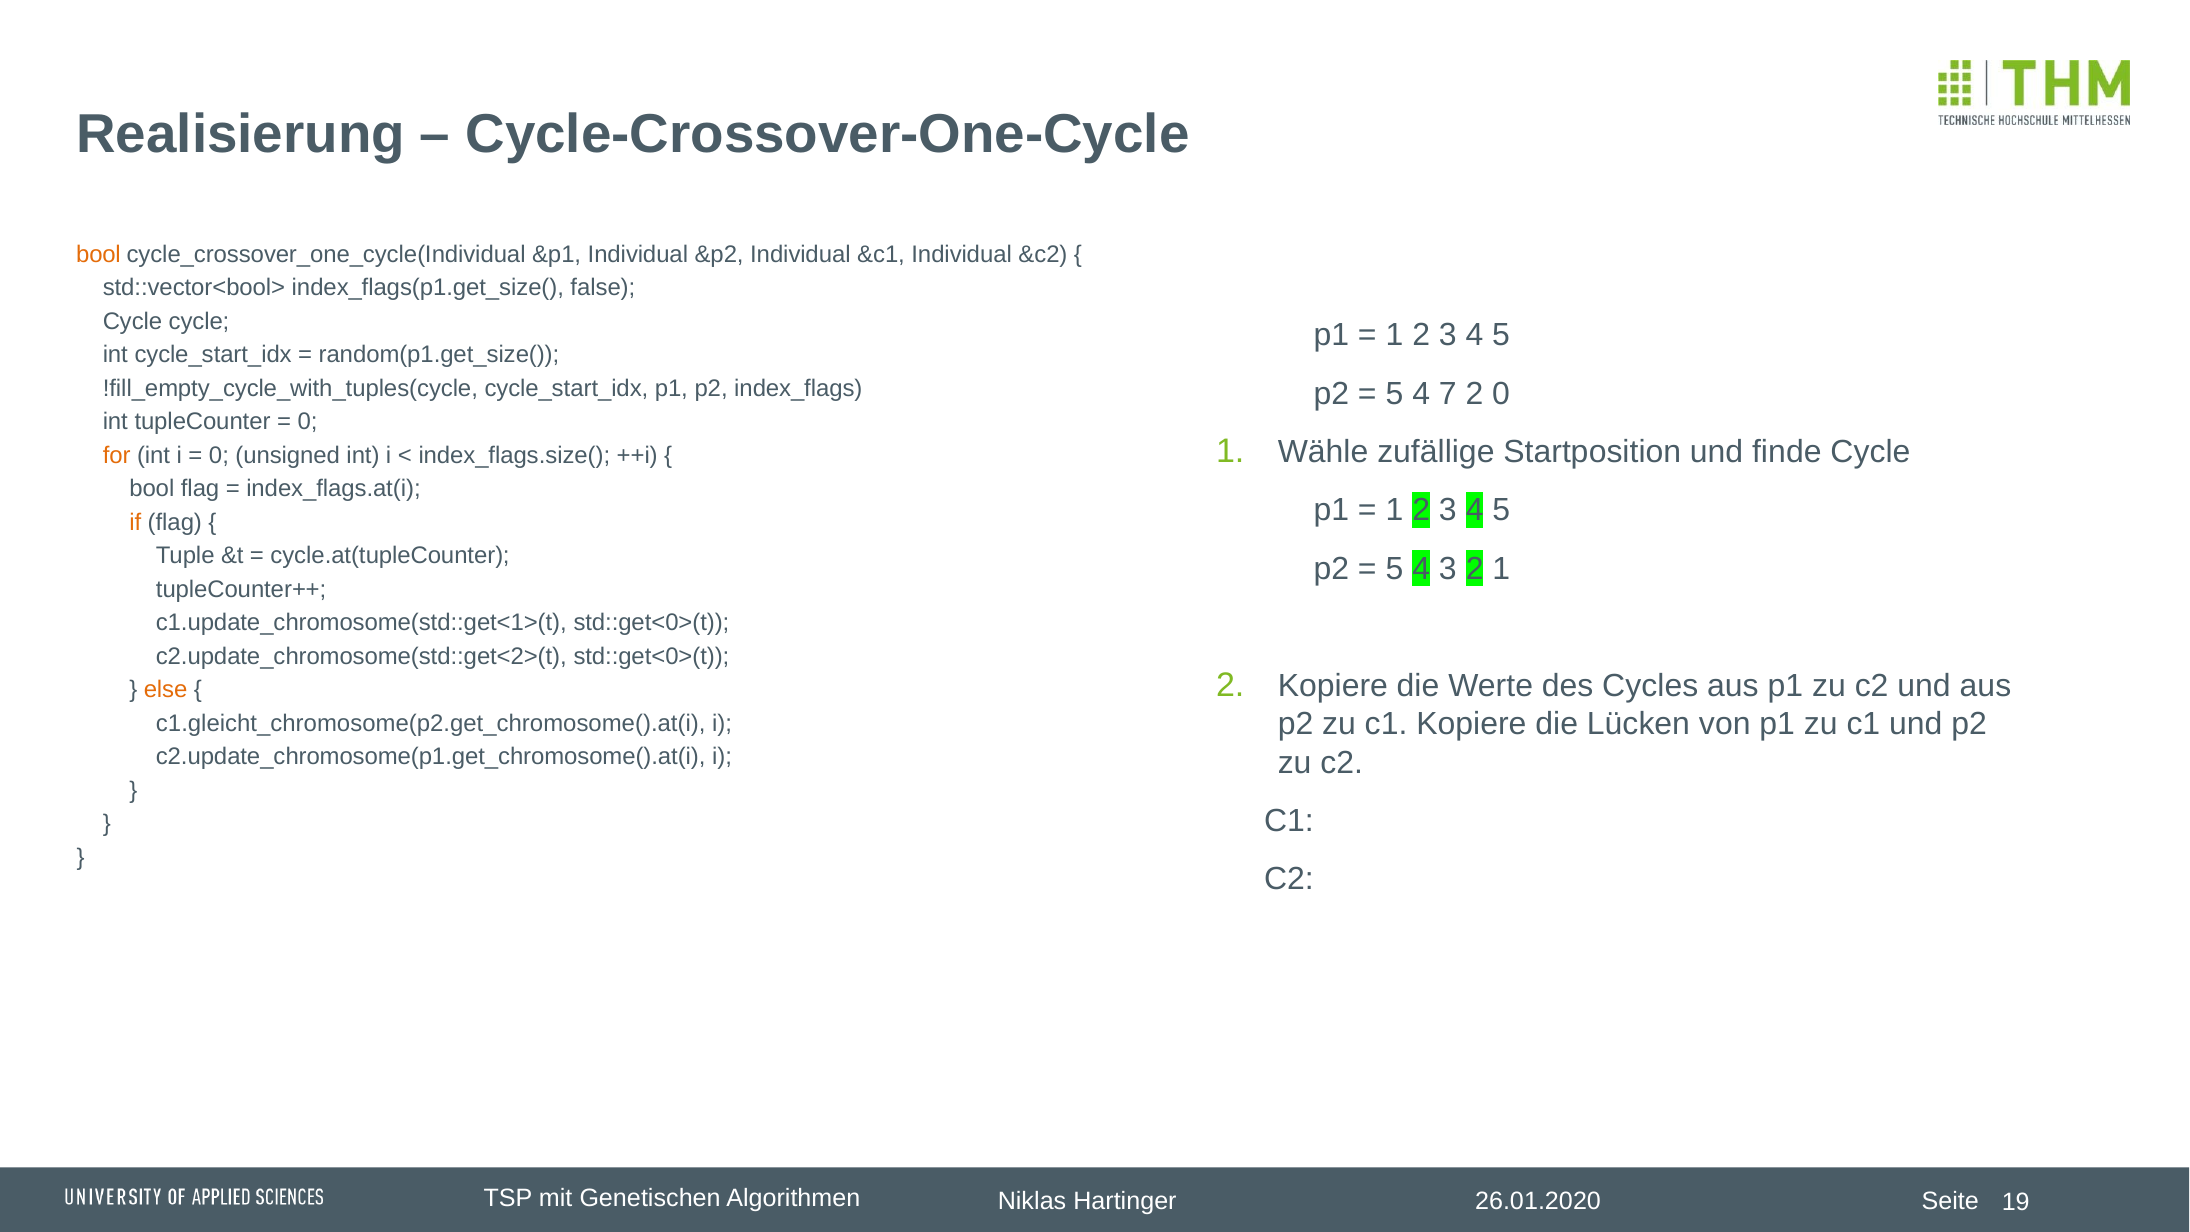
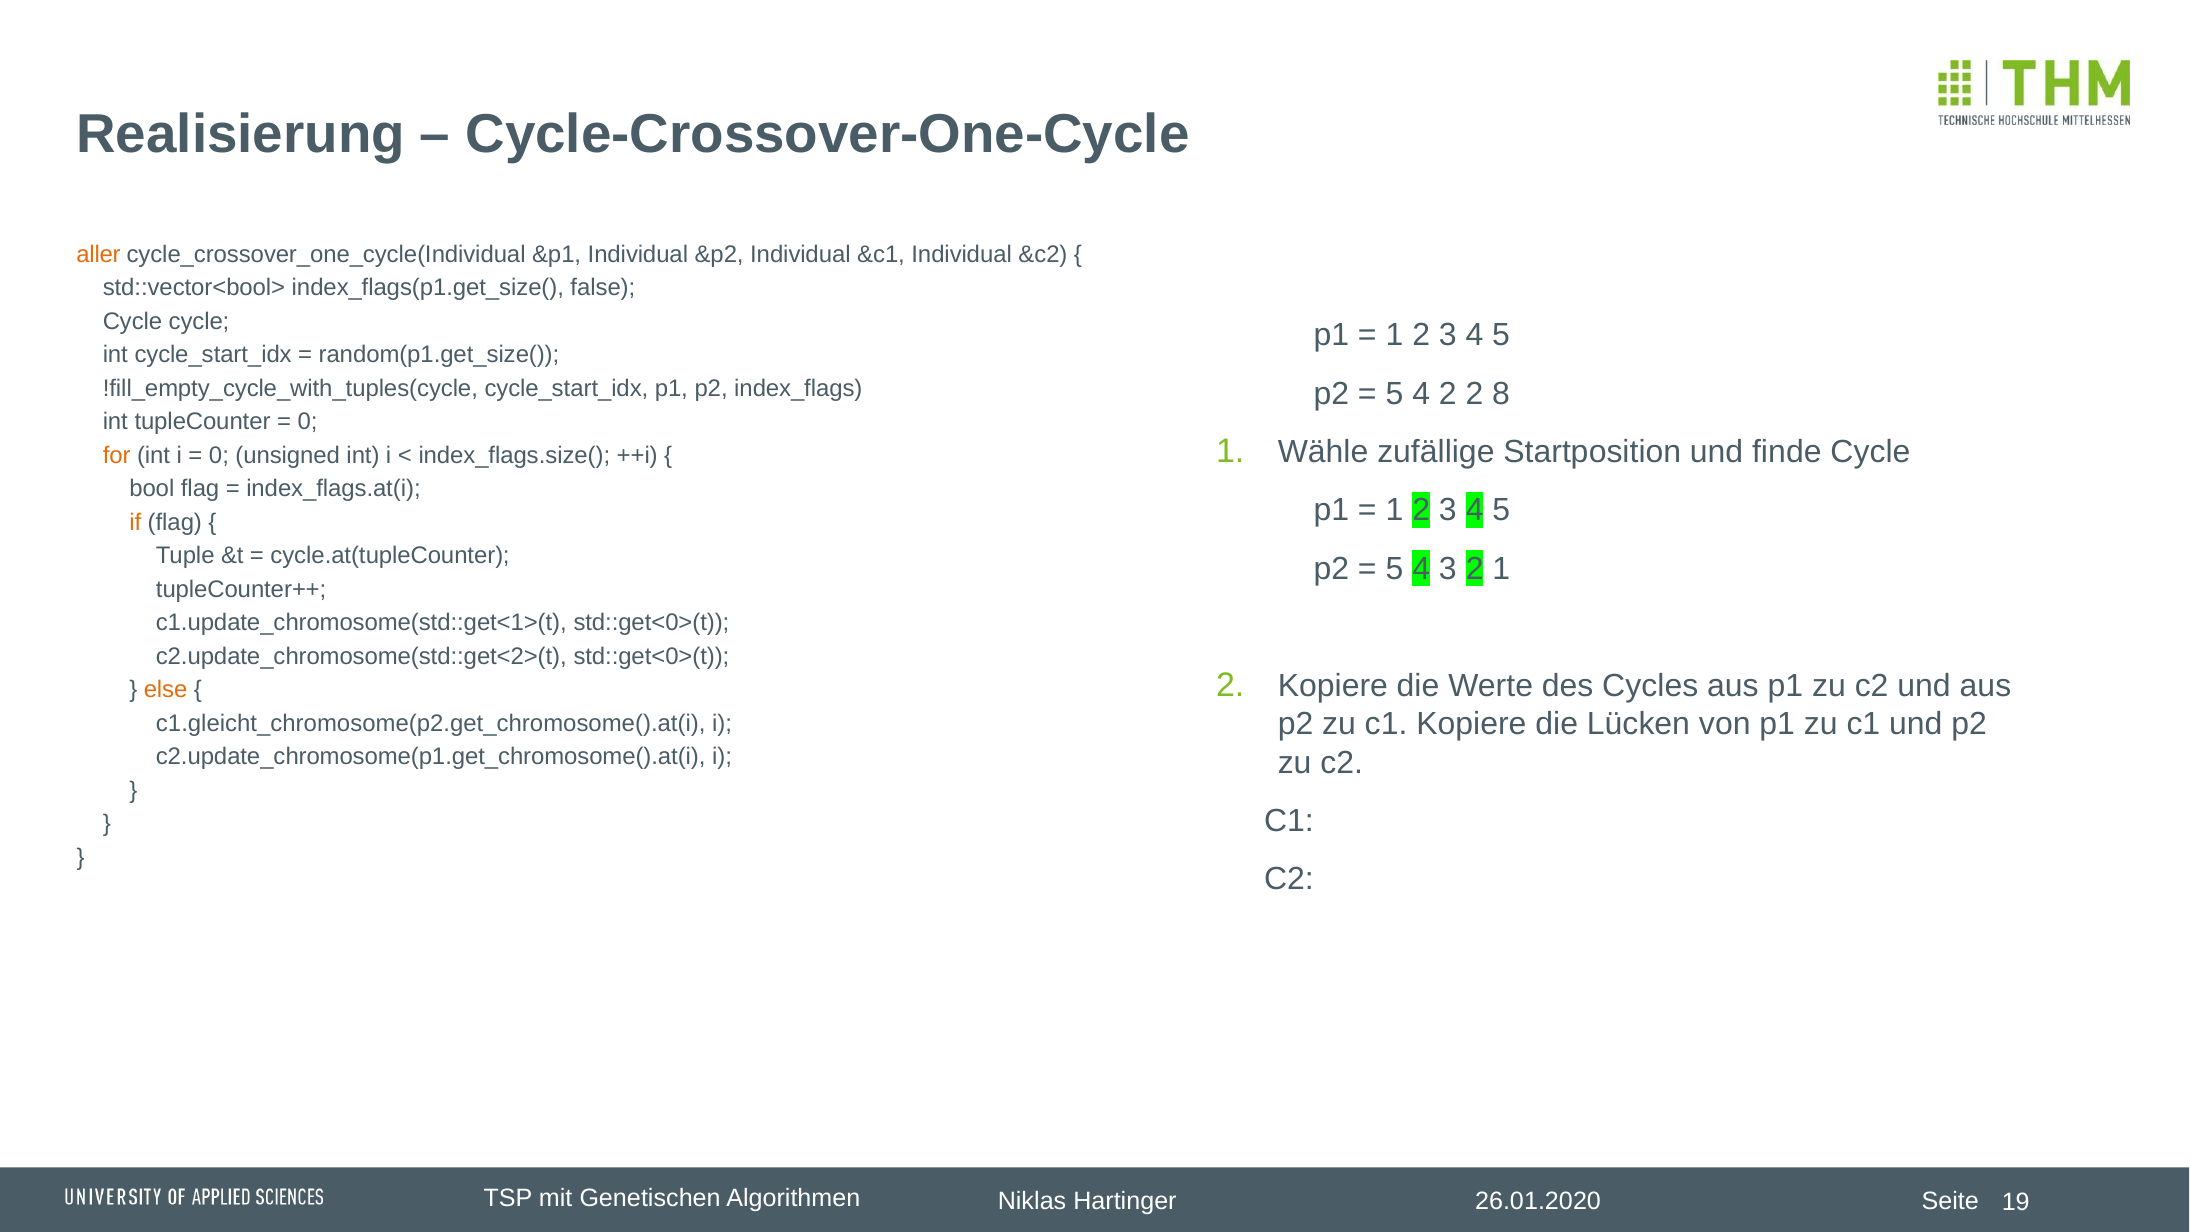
bool: bool -> aller (98, 254)
4 7: 7 -> 2 (1448, 393)
2 0: 0 -> 8 (1501, 393)
